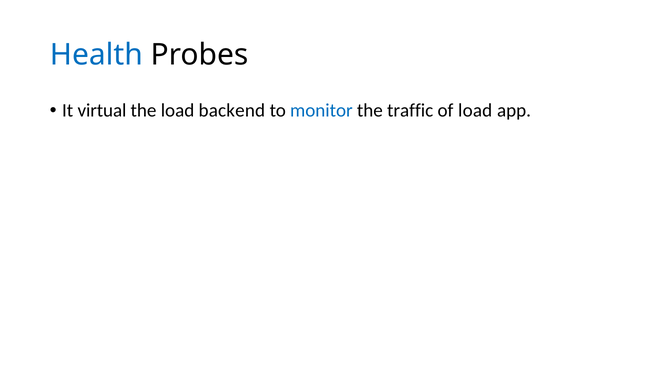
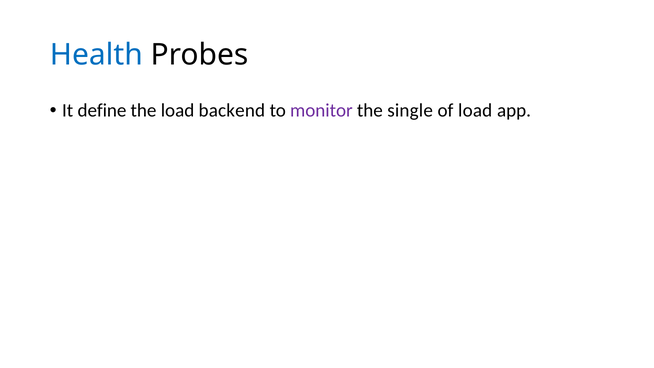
virtual: virtual -> define (102, 111)
monitor colour: blue -> purple (321, 111)
traffic: traffic -> single (410, 111)
